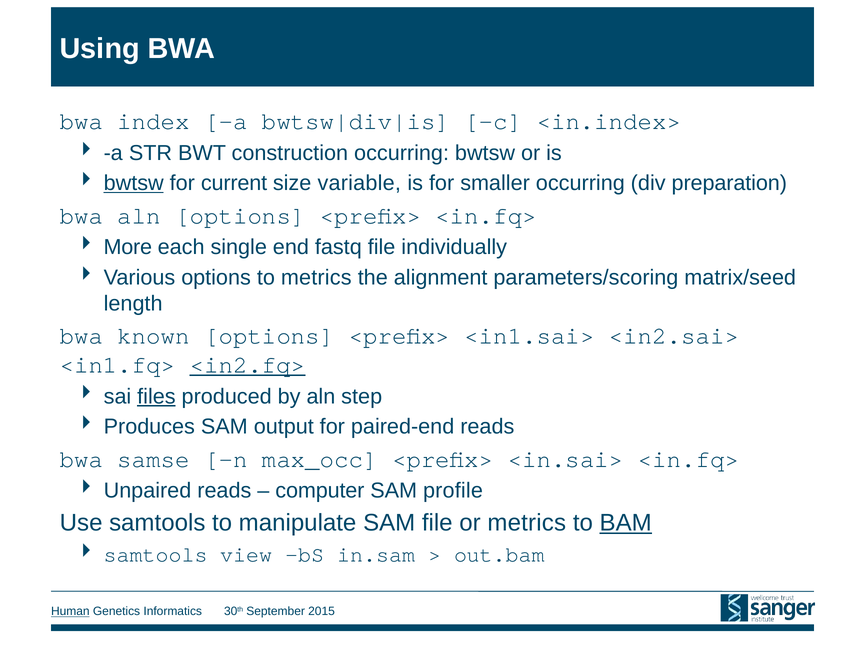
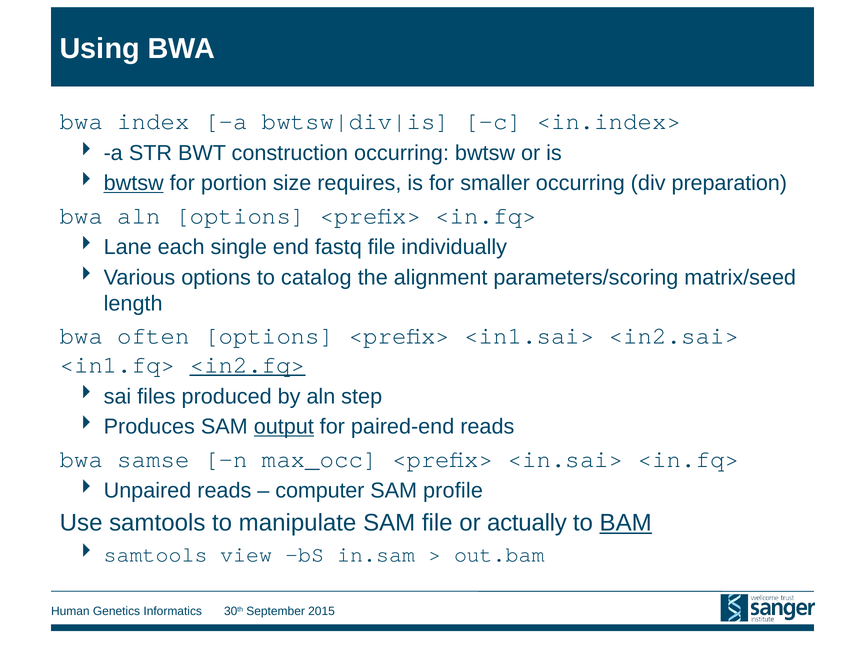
current: current -> portion (234, 183)
variable: variable -> requires (359, 183)
More: More -> Lane (128, 247)
to metrics: metrics -> catalog (316, 277)
known: known -> often (154, 336)
files underline: present -> none (156, 396)
output underline: none -> present (284, 426)
or metrics: metrics -> actually (527, 523)
Human underline: present -> none (70, 611)
